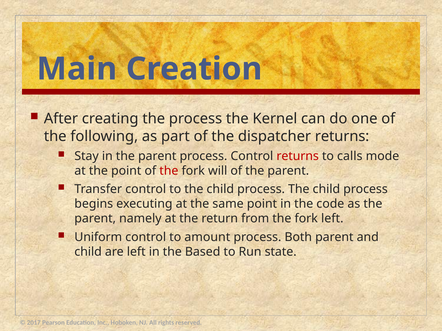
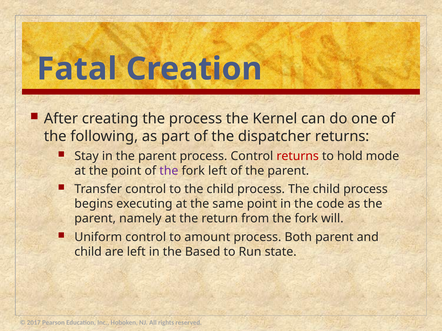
Main: Main -> Fatal (77, 69)
calls: calls -> hold (350, 156)
the colour: red -> purple (169, 171)
fork will: will -> left (218, 171)
fork left: left -> will (332, 219)
